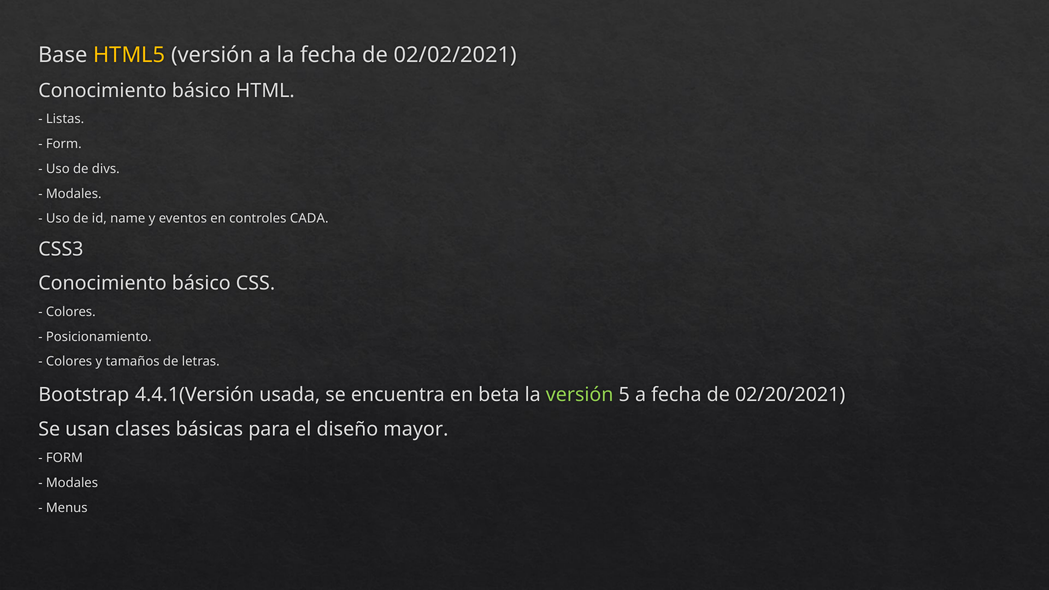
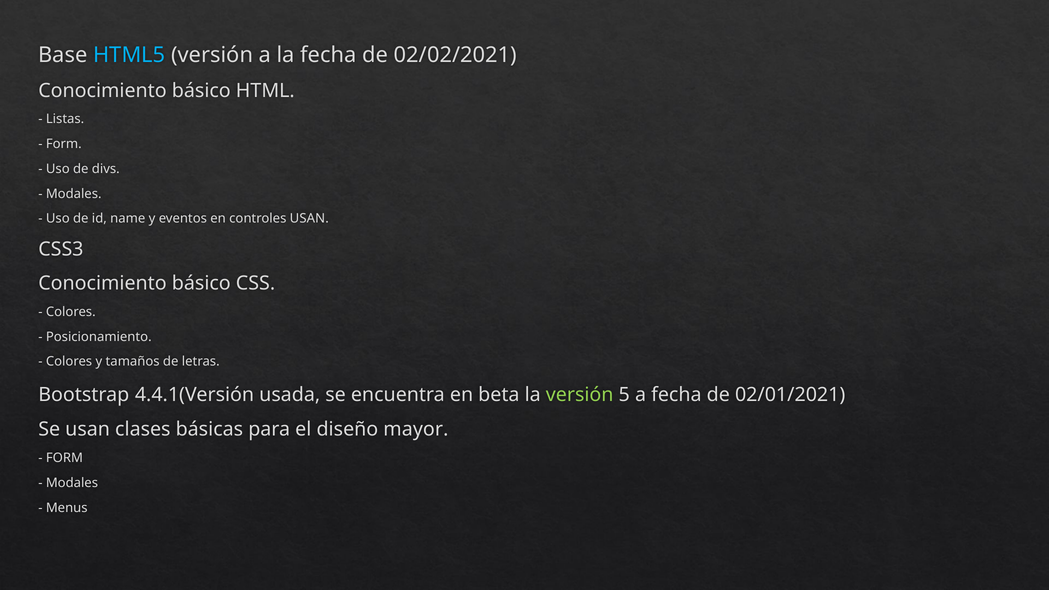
HTML5 colour: yellow -> light blue (129, 55)
controles CADA: CADA -> USAN (309, 219)
02/20/2021: 02/20/2021 -> 02/01/2021 (790, 395)
